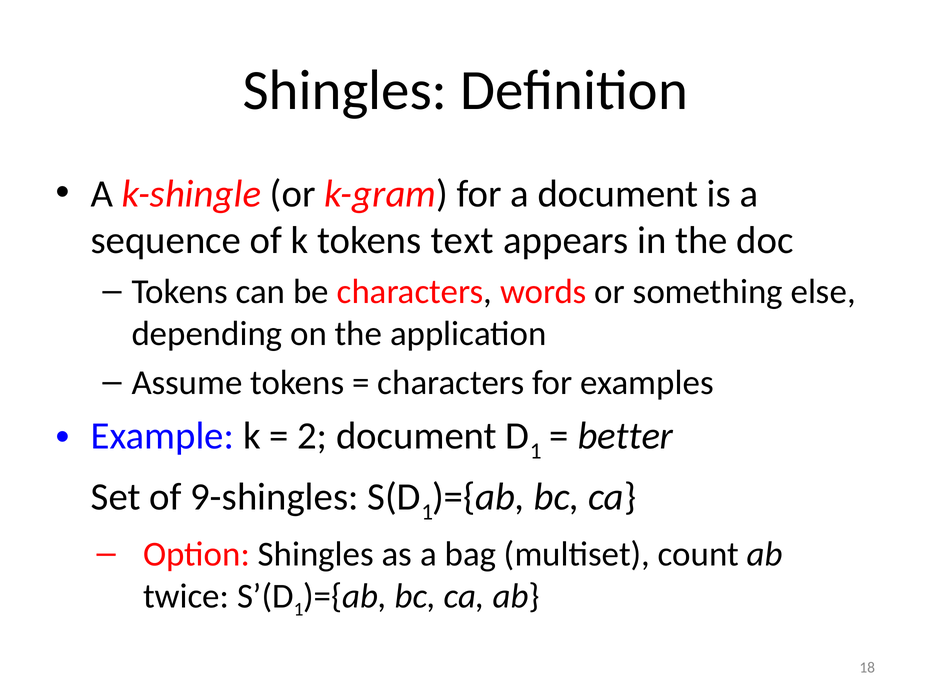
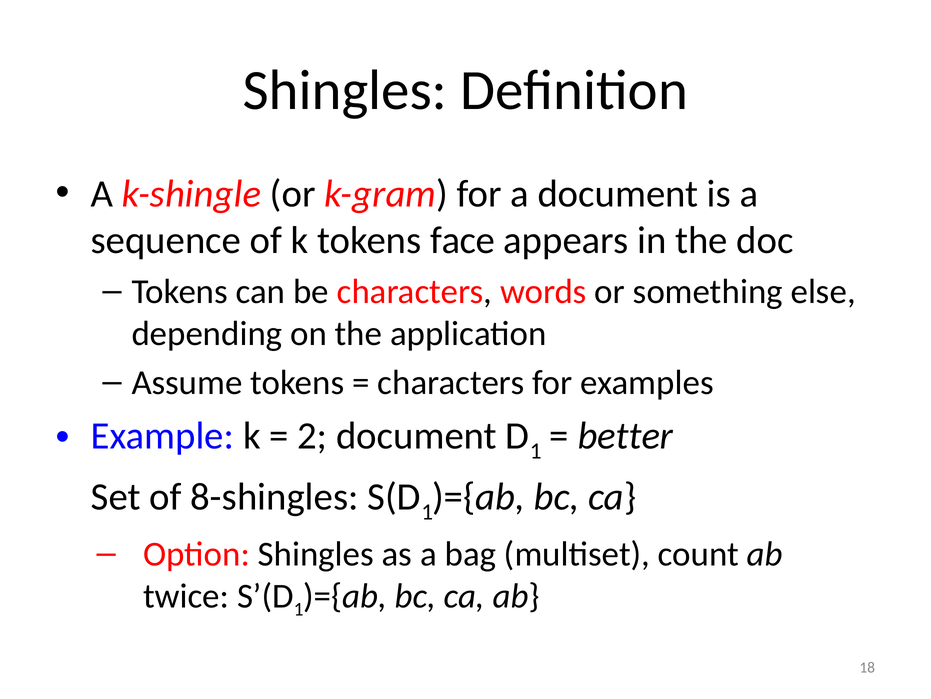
text: text -> face (463, 240)
9-shingles: 9-shingles -> 8-shingles (274, 496)
